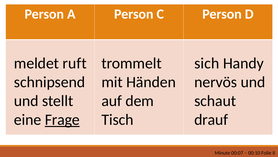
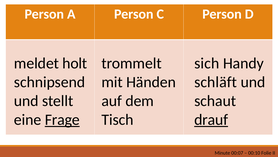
ruft: ruft -> holt (75, 63)
nervös: nervös -> schläft (216, 82)
drauf underline: none -> present (211, 119)
